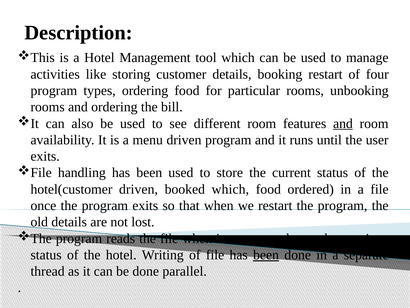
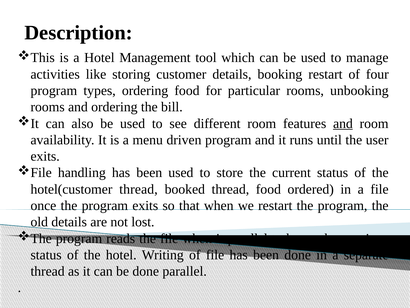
hotel(customer driven: driven -> thread (138, 189)
booked which: which -> thread (230, 189)
it current: current -> parallel (248, 238)
been underline: present -> none (266, 255)
